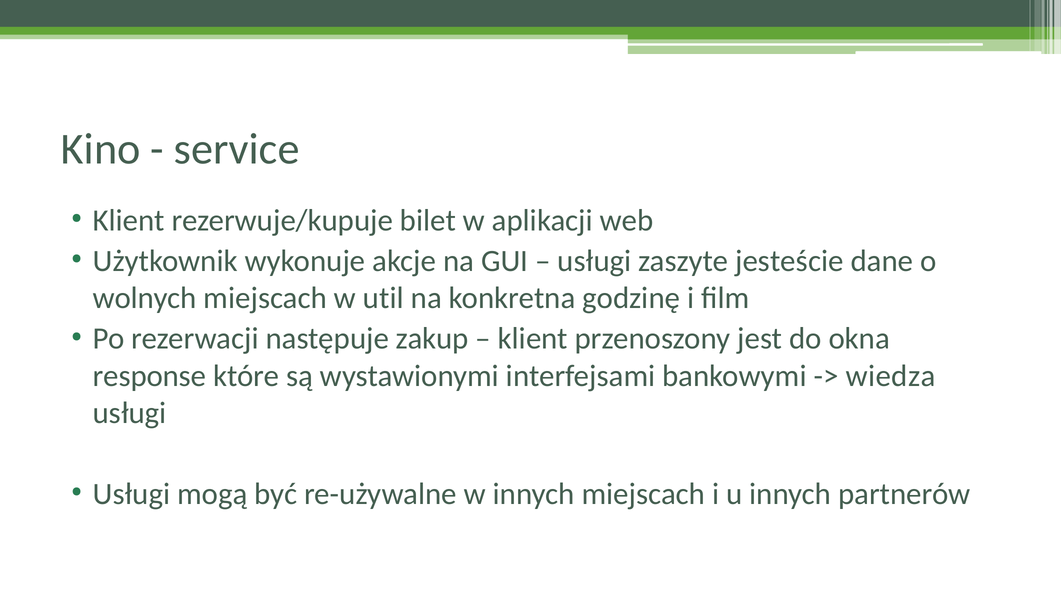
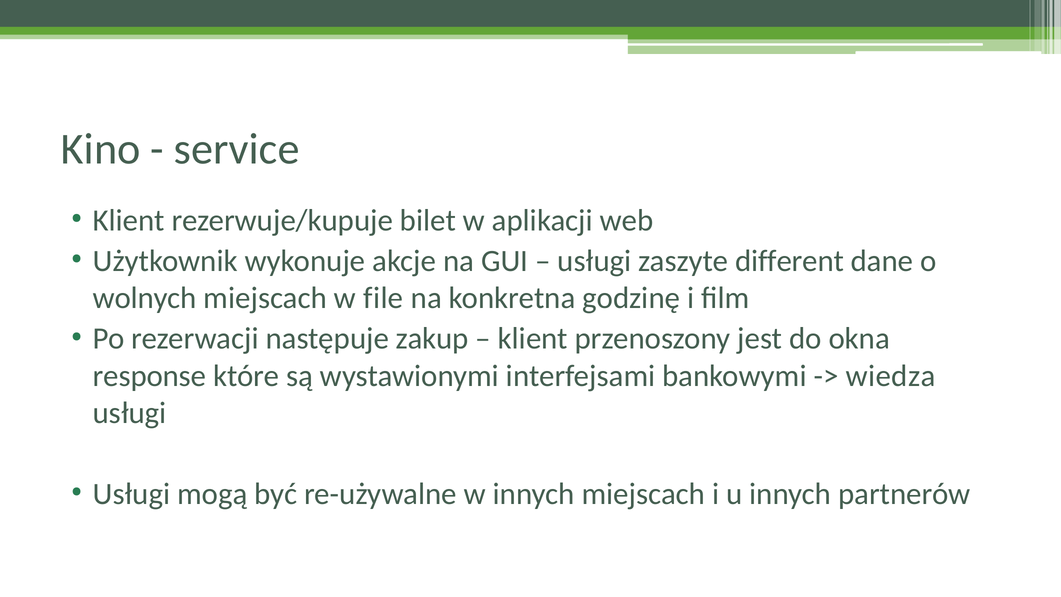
jesteście: jesteście -> different (789, 261)
util: util -> file (383, 298)
